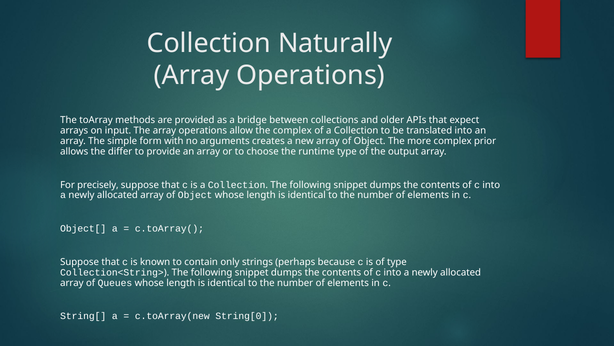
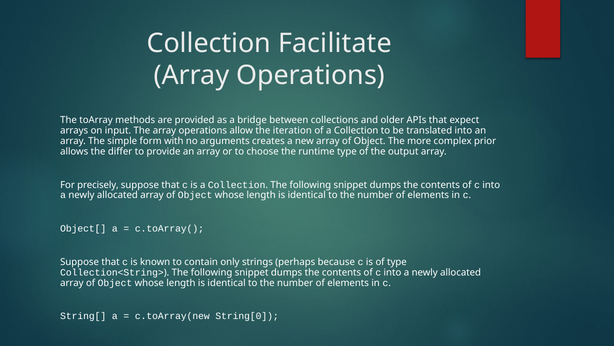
Naturally: Naturally -> Facilitate (335, 43)
the complex: complex -> iteration (292, 130)
Queues: Queues -> Object (115, 282)
